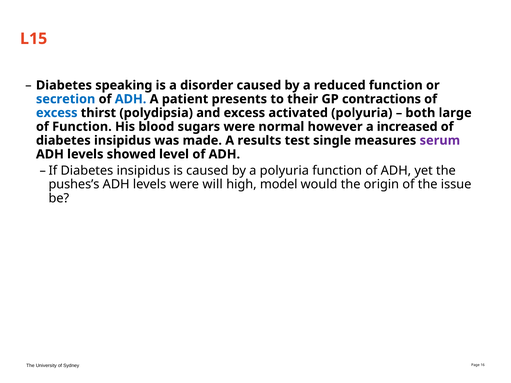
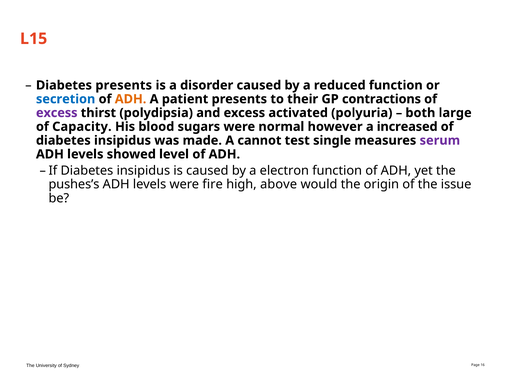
Diabetes speaking: speaking -> presents (124, 85)
ADH colour: blue -> orange (131, 99)
excess colour: blue -> purple (57, 113)
of Function: Function -> Capacity (82, 127)
results: results -> cannot (259, 141)
a polyuria: polyuria -> electron (284, 171)
will: will -> fire (213, 184)
model: model -> above (279, 184)
